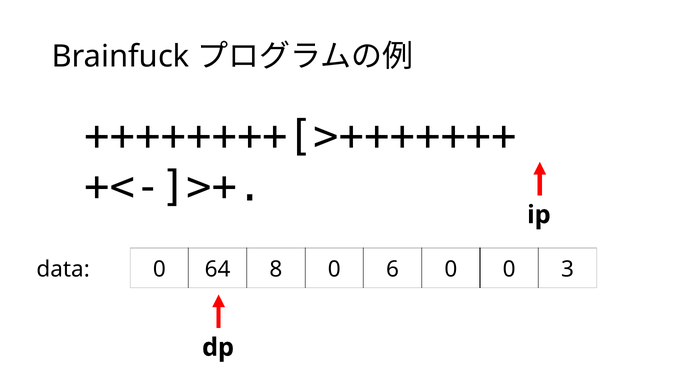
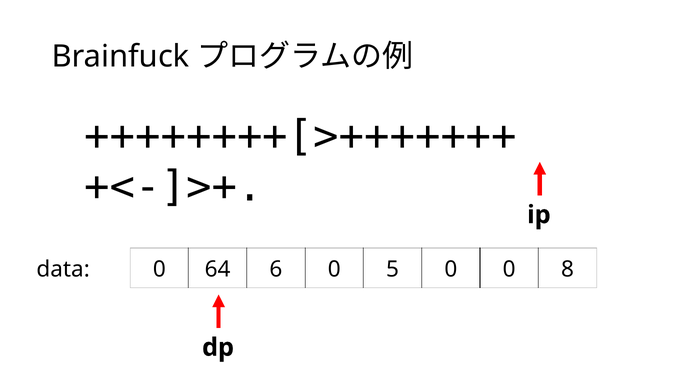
8: 8 -> 6 (276, 269)
6: 6 -> 5 (393, 269)
3: 3 -> 8 (567, 269)
